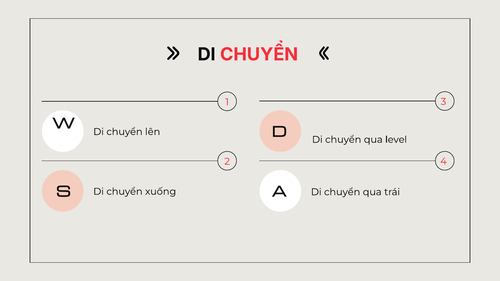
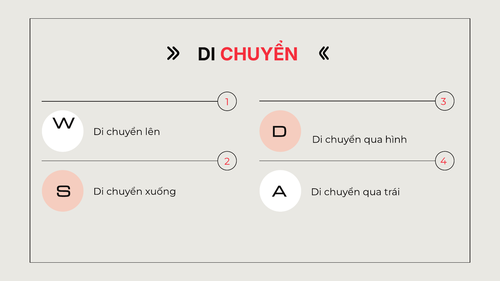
level: level -> hình (396, 140)
